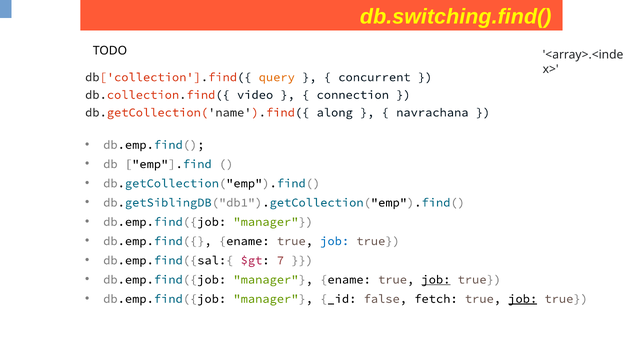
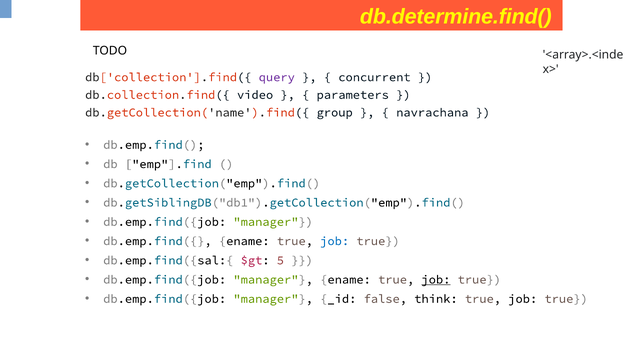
db.switching.find(: db.switching.find( -> db.determine.find( (456, 17)
query colour: orange -> purple (277, 77)
connection: connection -> parameters (353, 95)
along: along -> group (335, 113)
7: 7 -> 5 (280, 261)
fetch: fetch -> think (436, 299)
job underline: present -> none (523, 299)
